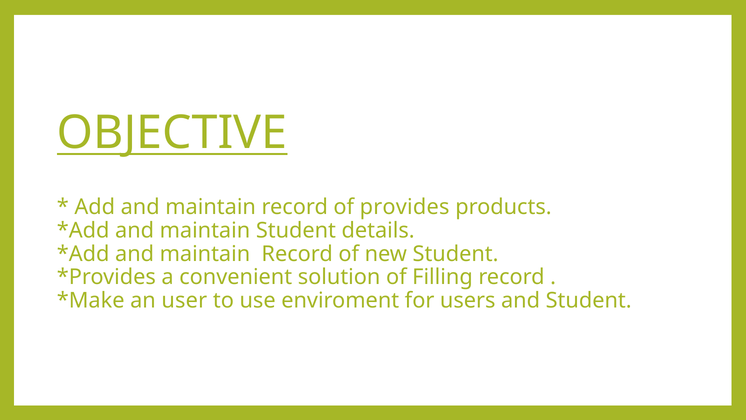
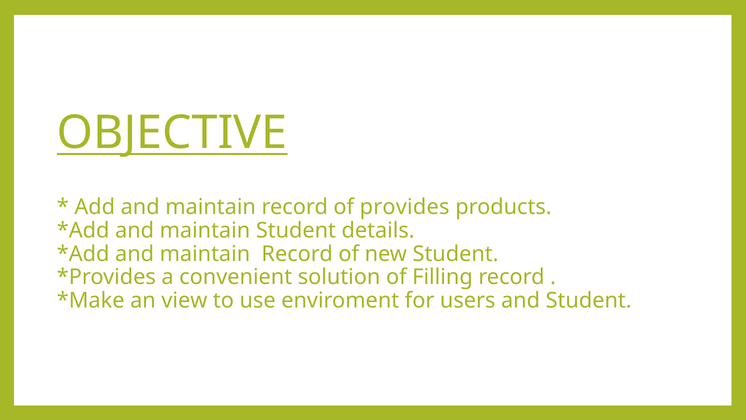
user: user -> view (184, 301)
